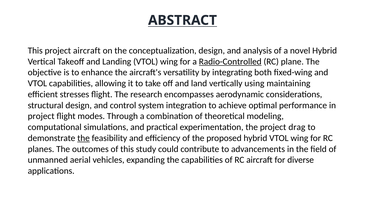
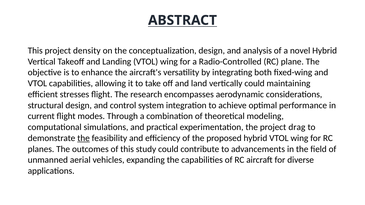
project aircraft: aircraft -> density (87, 51)
Radio-Controlled underline: present -> none (230, 62)
vertically using: using -> could (255, 84)
project: project -> current (41, 116)
